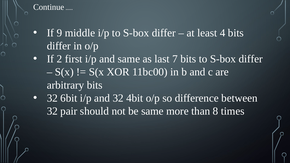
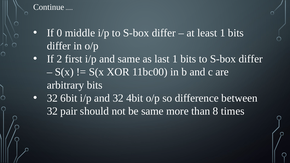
9: 9 -> 0 (59, 33)
least 4: 4 -> 1 (223, 33)
last 7: 7 -> 1 (175, 59)
